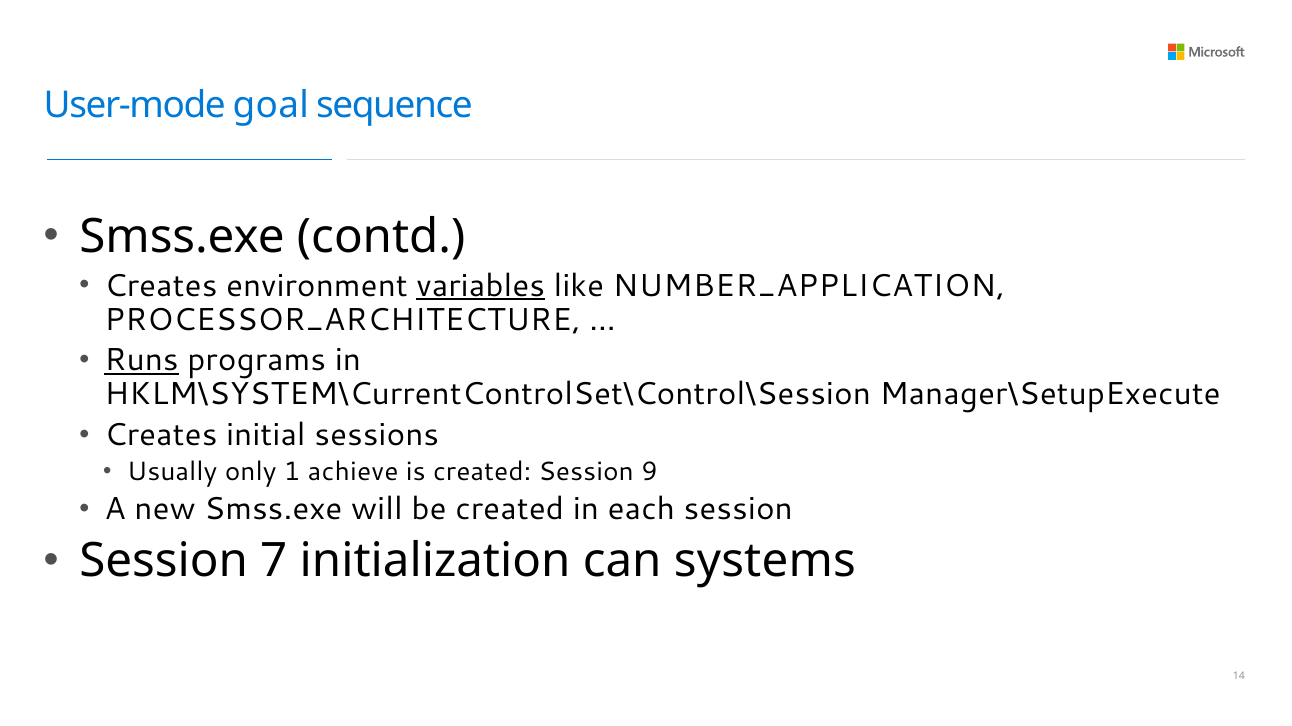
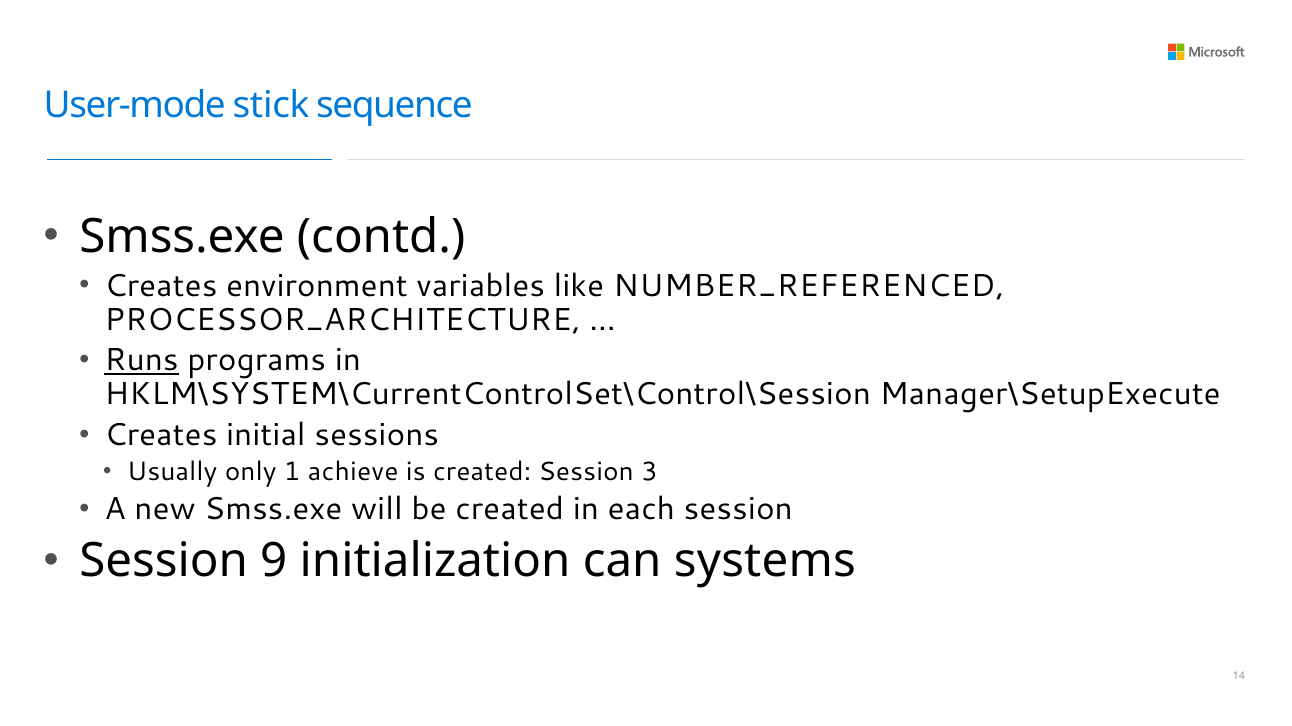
goal: goal -> stick (271, 106)
variables underline: present -> none (481, 286)
NUMBER_APPLICATION: NUMBER_APPLICATION -> NUMBER_REFERENCED (809, 286)
9: 9 -> 3 (649, 472)
7: 7 -> 9 (274, 562)
